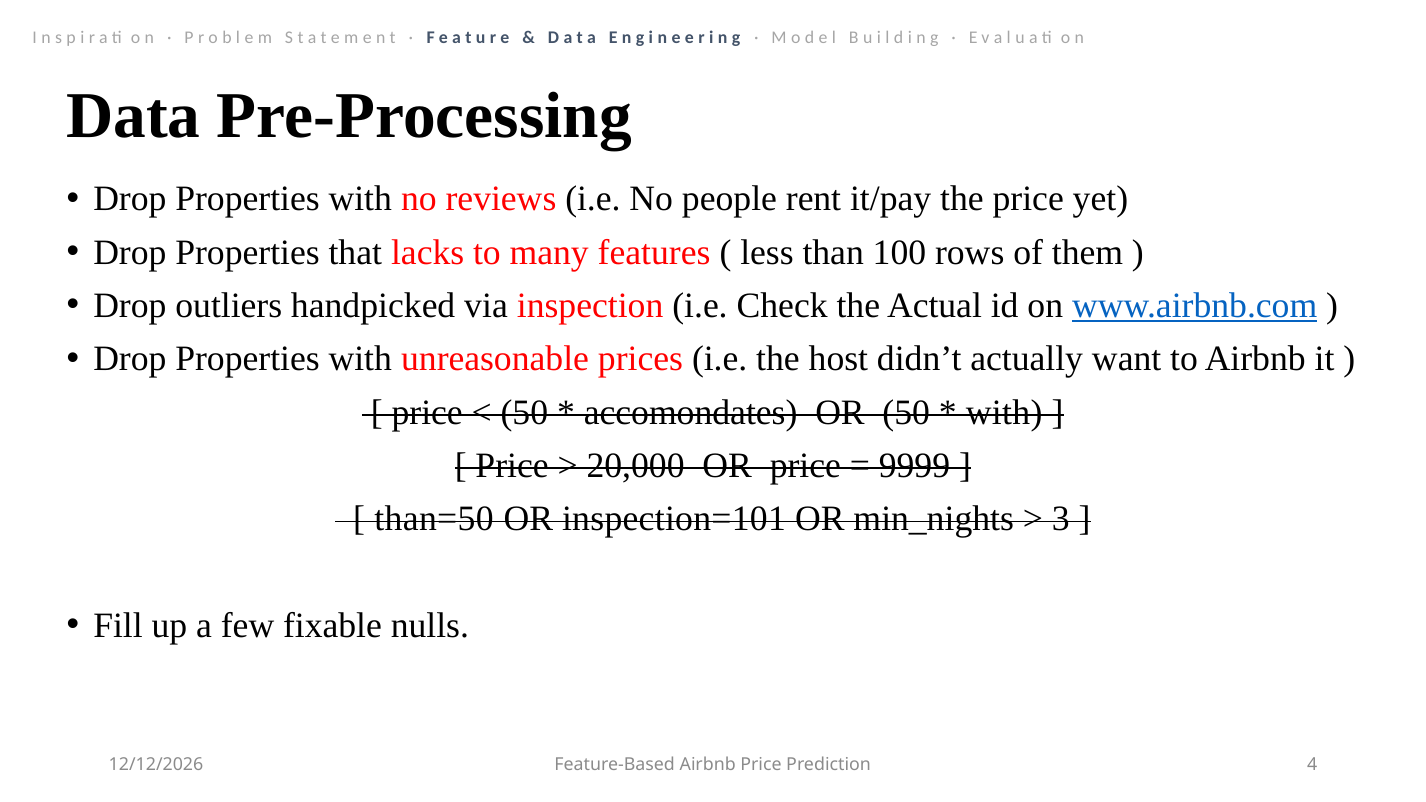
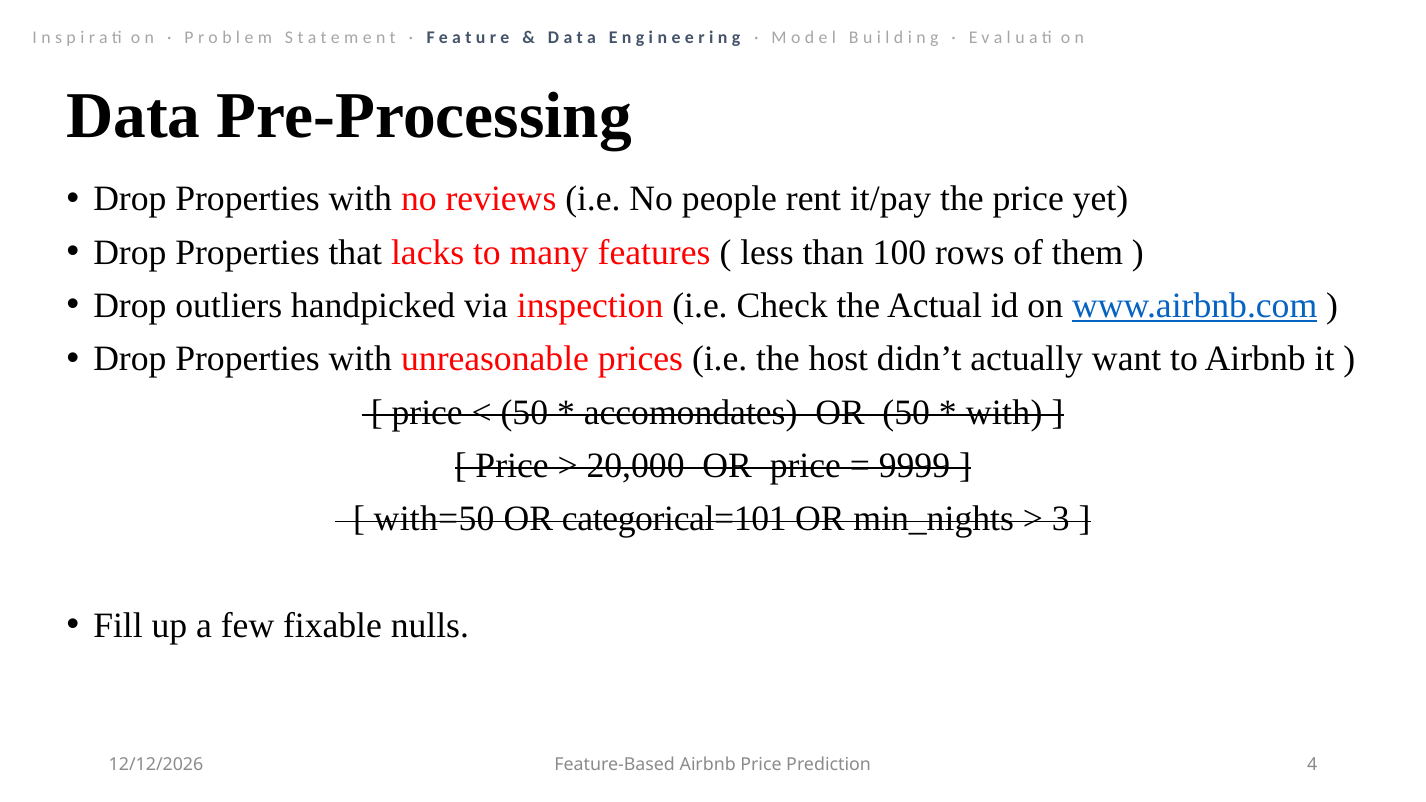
than=50: than=50 -> with=50 (434, 519)
inspection=101: inspection=101 -> categorical=101 (674, 519)
